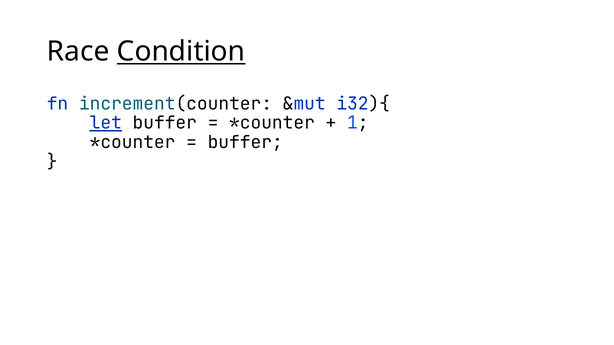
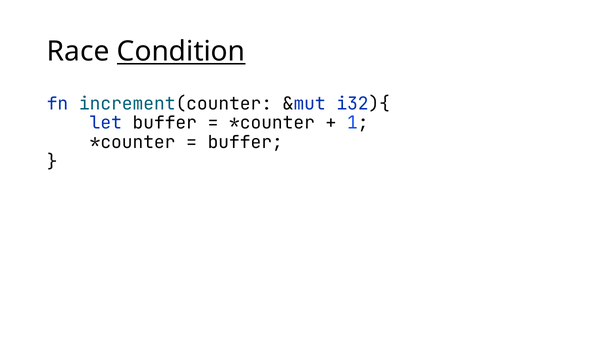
let underline: present -> none (106, 123)
